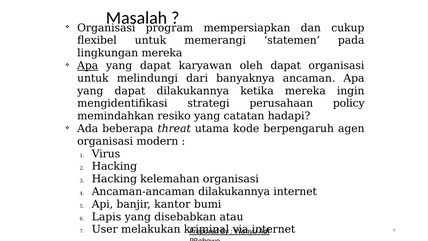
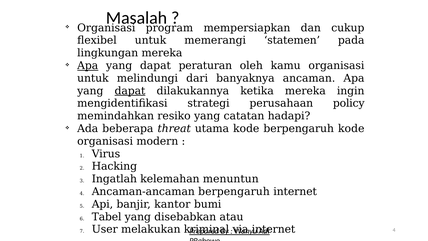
karyawan: karyawan -> peraturan (205, 66)
oleh dapat: dapat -> kamu (286, 66)
dapat underline: none -> present (130, 91)
berpengaruh agen: agen -> kode (351, 129)
Hacking: Hacking -> Ingatlah (114, 179)
kelemahan organisasi: organisasi -> menuntun (231, 179)
Ancaman-ancaman dilakukannya: dilakukannya -> berpengaruh (234, 191)
Lapis: Lapis -> Tabel (107, 217)
